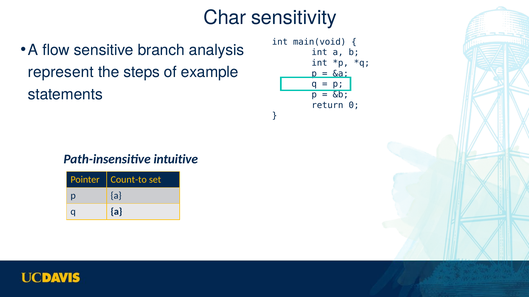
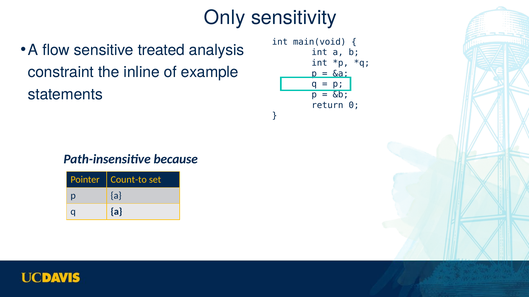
Char: Char -> Only (225, 18)
branch: branch -> treated (161, 50)
represent: represent -> constraint (61, 72)
steps: steps -> inline (142, 72)
intuitive: intuitive -> because (176, 160)
